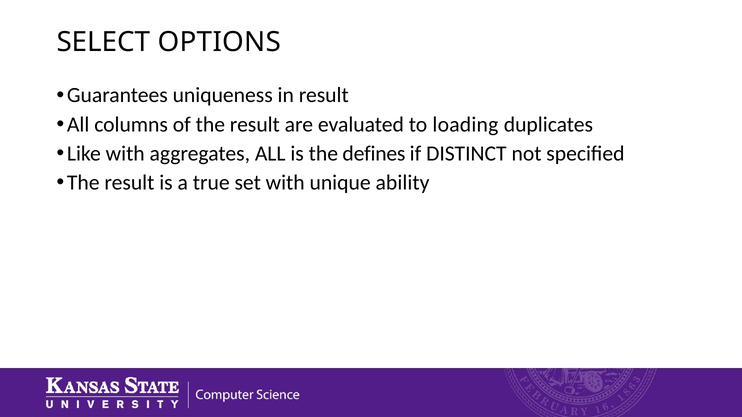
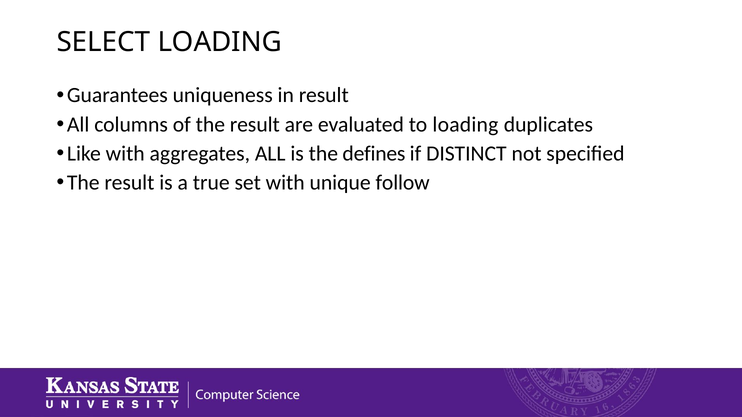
SELECT OPTIONS: OPTIONS -> LOADING (220, 42)
ability: ability -> follow (403, 183)
